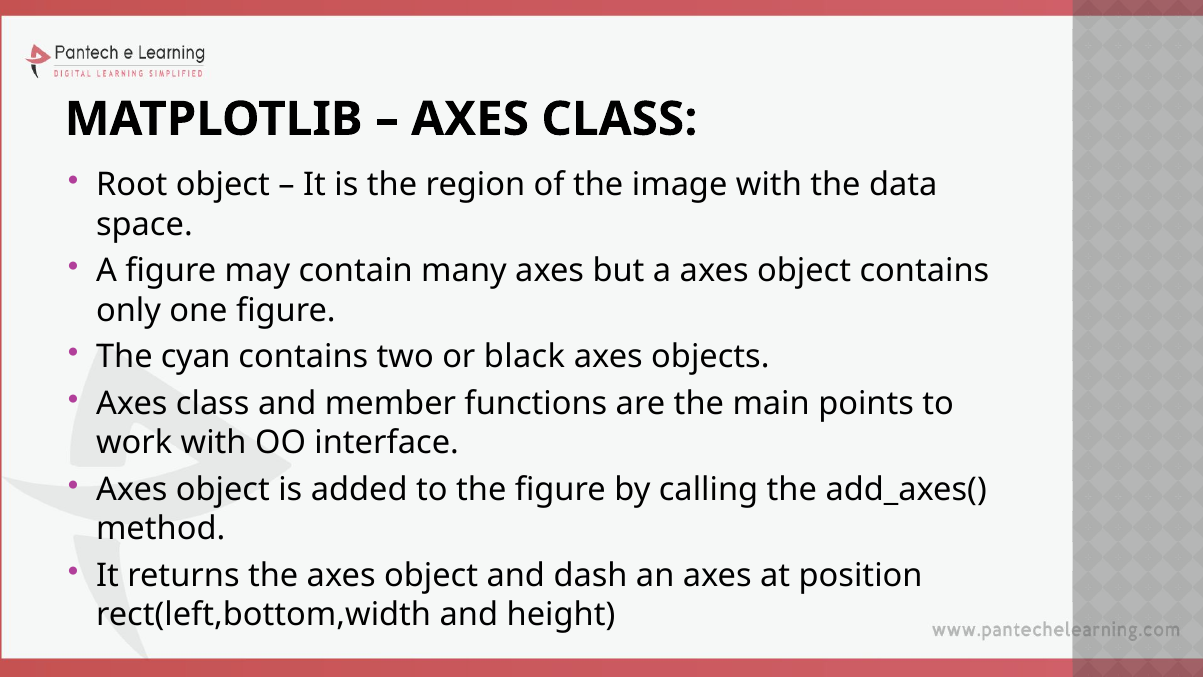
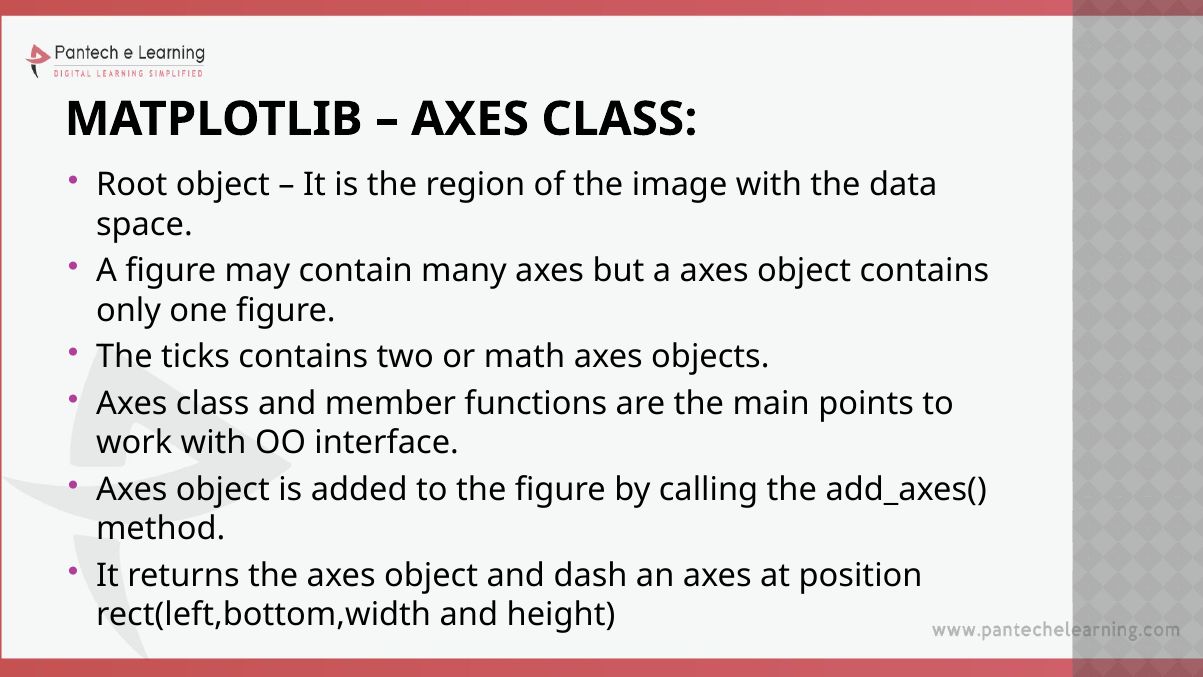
cyan: cyan -> ticks (196, 357)
black: black -> math (525, 357)
